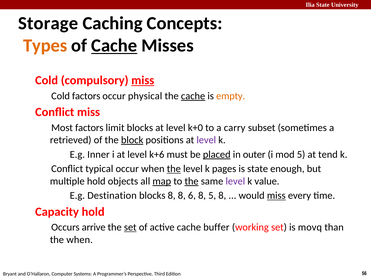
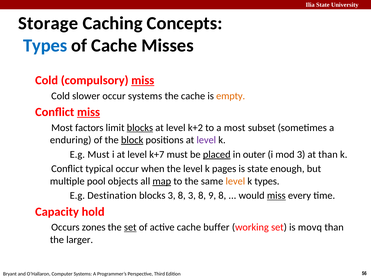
Types colour: orange -> blue (45, 46)
Cache underline: present -> none (114, 46)
factors: factors -> slower (86, 96)
occur physical: physical -> systems (145, 96)
cache underline: present -> none (193, 96)
miss underline: none -> present (88, 112)
blocks underline: none -> present (140, 128)
k+0: k+0 -> k+2 (195, 128)
carry: carry -> most (235, 128)
retrieved: retrieved -> enduring (71, 140)
Inner: Inner -> Must (98, 155)
k+6: k+6 -> k+7 (157, 155)
mod 5: 5 -> 3 (301, 155)
at tend: tend -> than (328, 155)
the underline: present -> none (174, 169)
multiple hold: hold -> pool (96, 181)
the underline: present -> none (192, 181)
level colour: purple -> orange (235, 181)
k value: value -> types (267, 181)
blocks 8: 8 -> 3 (172, 196)
8 6: 6 -> 3 (192, 196)
8 5: 5 -> 9 (212, 196)
arrive: arrive -> zones (94, 228)
the when: when -> larger (80, 240)
